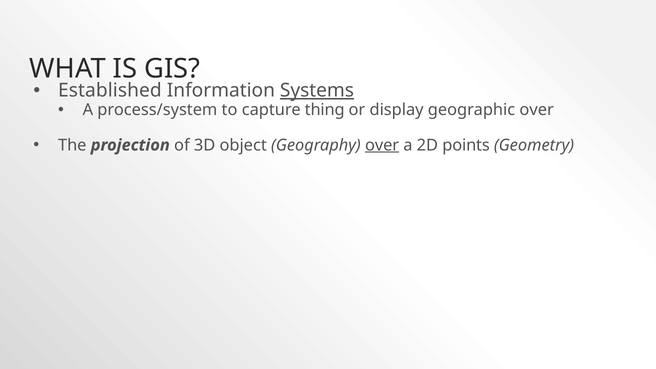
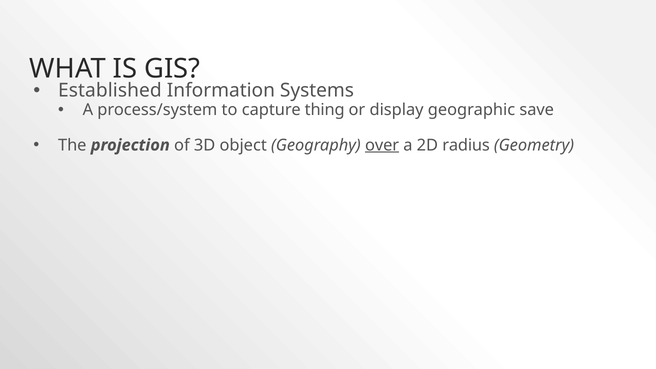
Systems underline: present -> none (317, 91)
geographic over: over -> save (537, 110)
points: points -> radius (466, 145)
